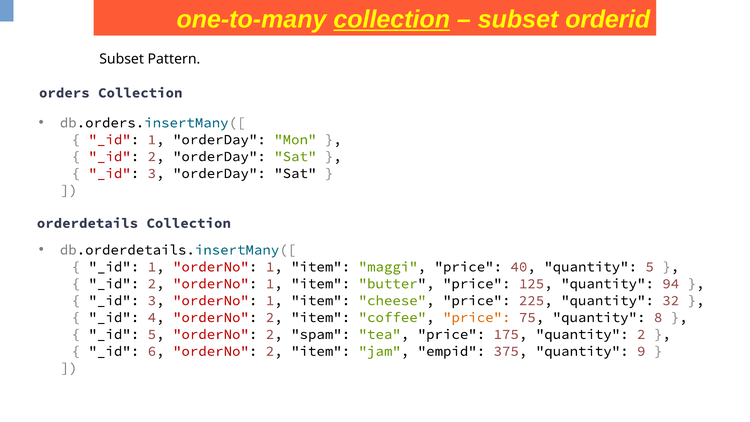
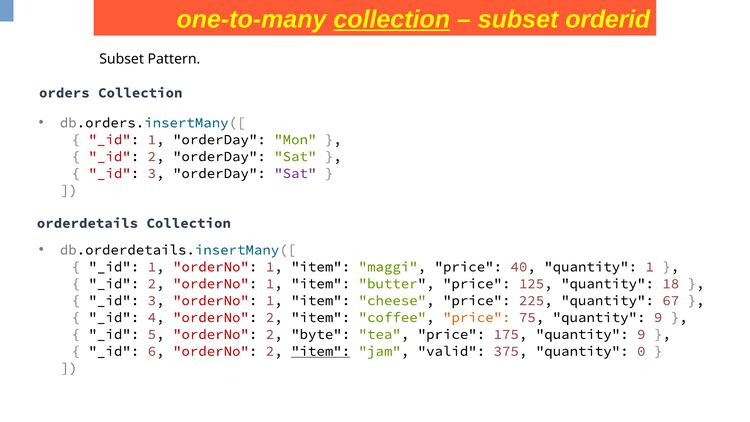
Sat colour: black -> purple (295, 173)
quantity 5: 5 -> 1 (650, 267)
94: 94 -> 18 (671, 284)
32: 32 -> 67 (671, 300)
75 quantity 8: 8 -> 9 (658, 317)
spam: spam -> byte (321, 334)
175 quantity 2: 2 -> 9 (641, 334)
item underline: none -> present (321, 351)
empid: empid -> valid (451, 351)
9: 9 -> 0 (641, 351)
